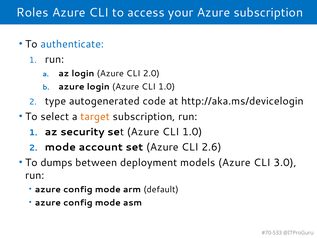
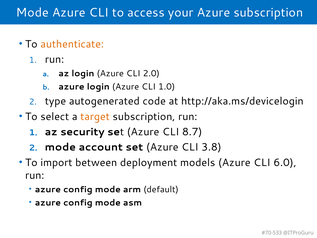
Roles: Roles -> Mode (32, 13)
authenticate colour: blue -> orange (72, 44)
set Azure CLI 1.0: 1.0 -> 8.7 (192, 132)
2.6: 2.6 -> 3.8 (211, 147)
dumps: dumps -> import (56, 162)
3.0: 3.0 -> 6.0 (285, 162)
